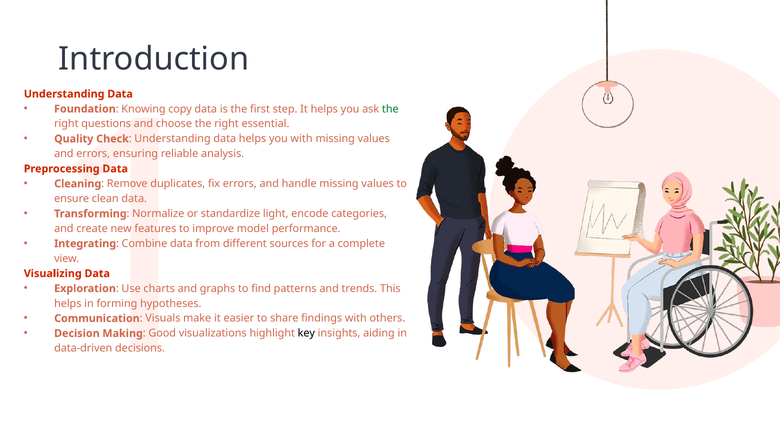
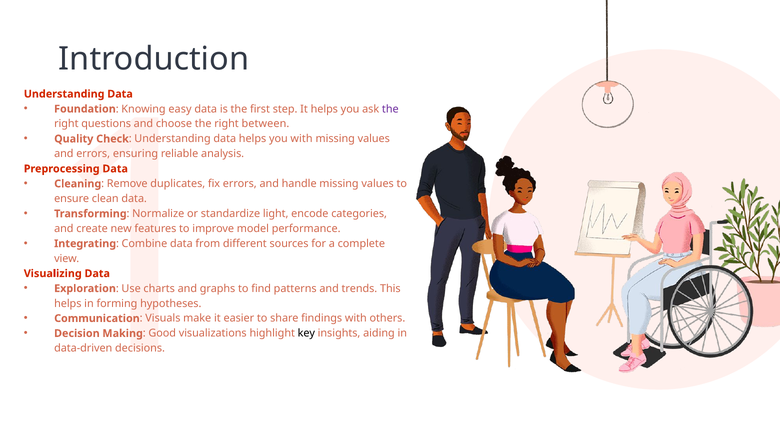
copy: copy -> easy (180, 109)
the colour: green -> purple (390, 109)
essential: essential -> between (265, 124)
